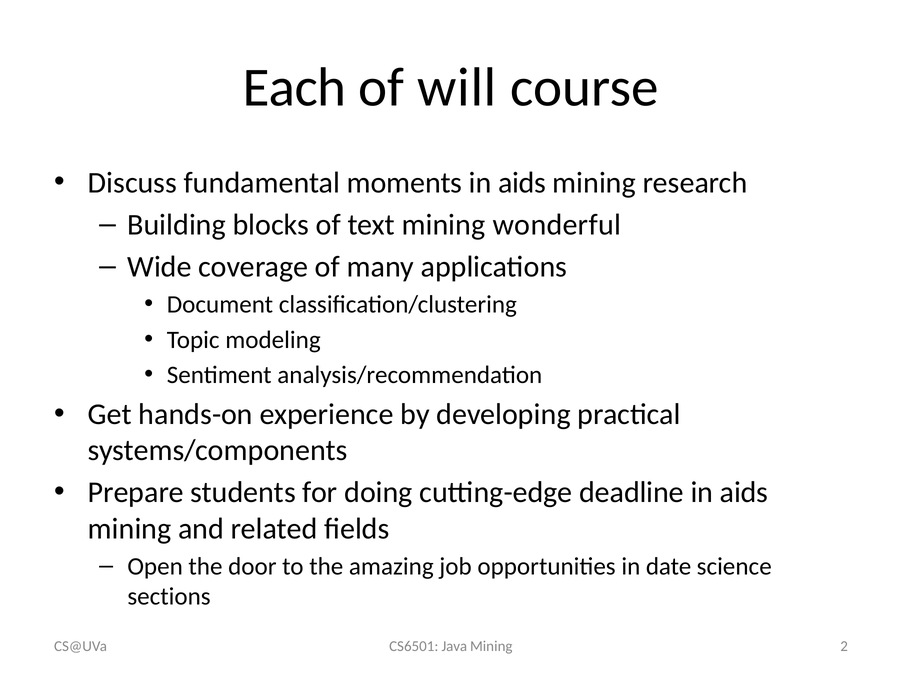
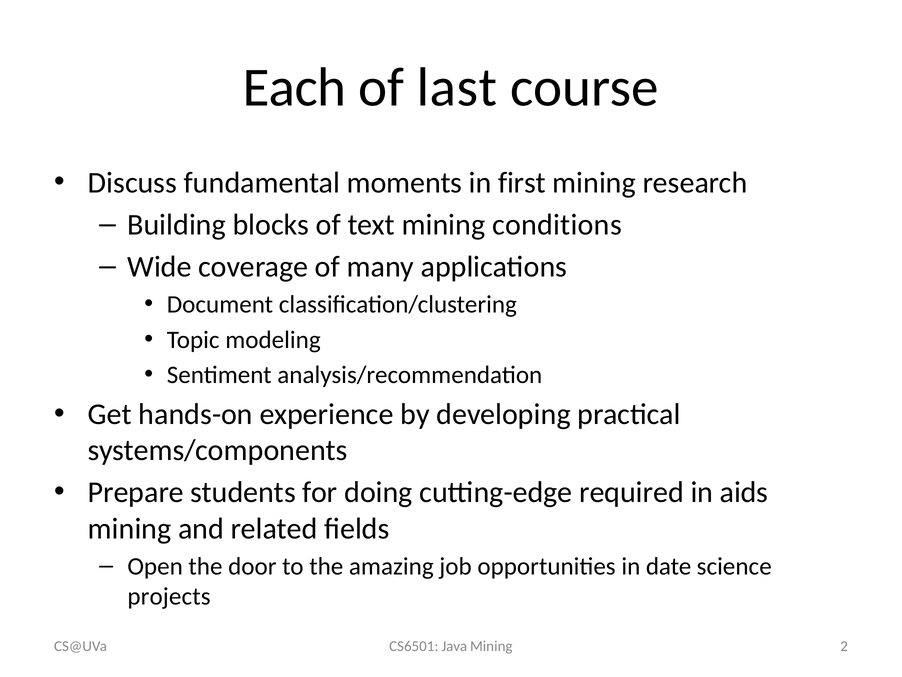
will: will -> last (457, 87)
aids: aids -> first (522, 183)
wonderful: wonderful -> conditions (557, 225)
deadline: deadline -> required (632, 492)
sections: sections -> projects (169, 596)
